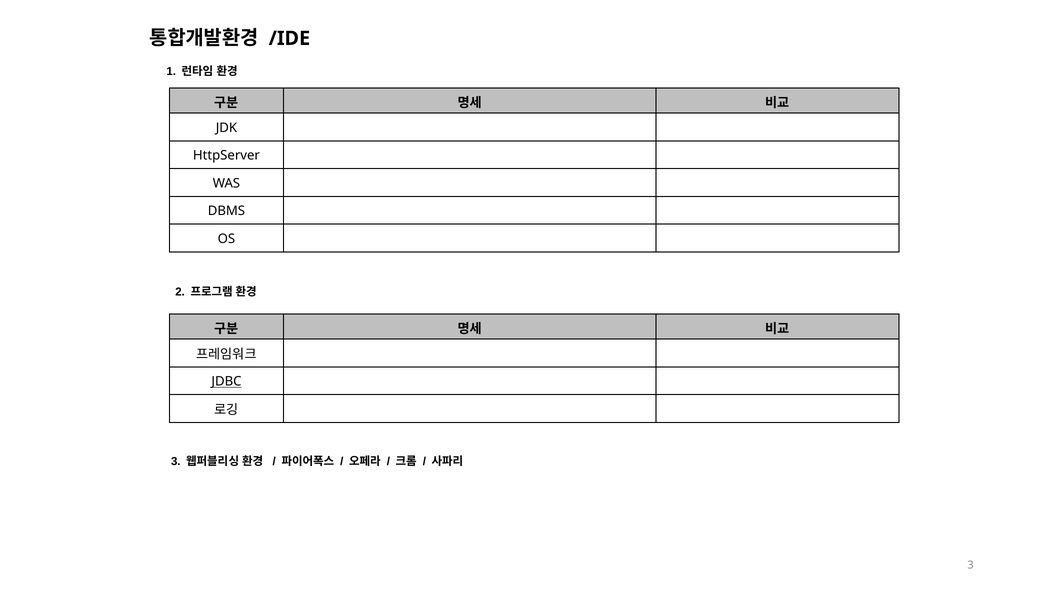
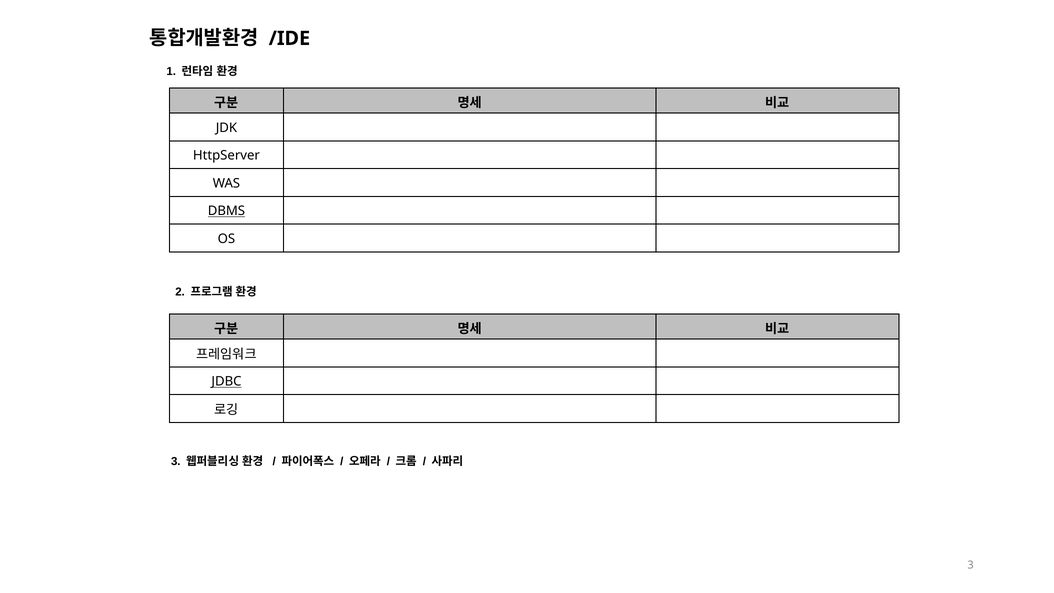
DBMS underline: none -> present (226, 211)
